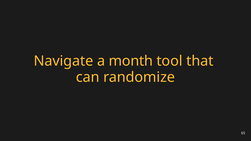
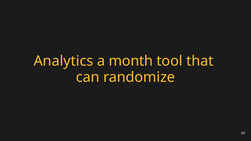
Navigate: Navigate -> Analytics (63, 61)
